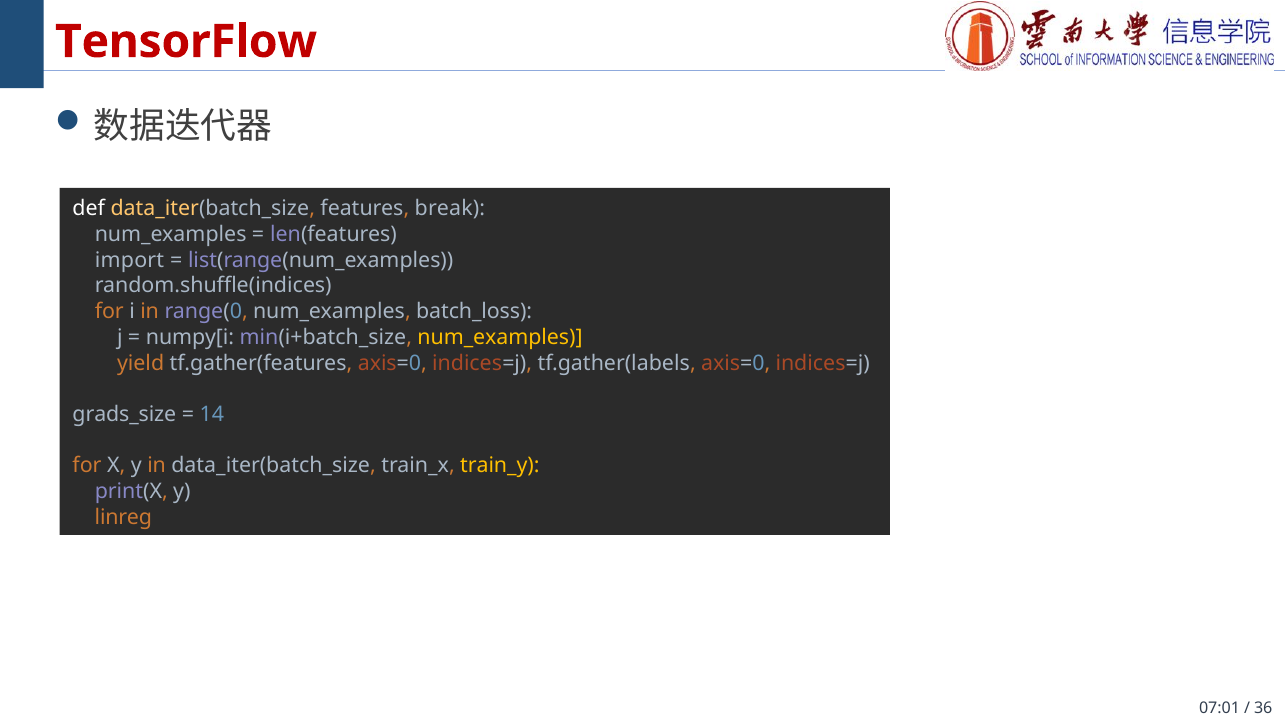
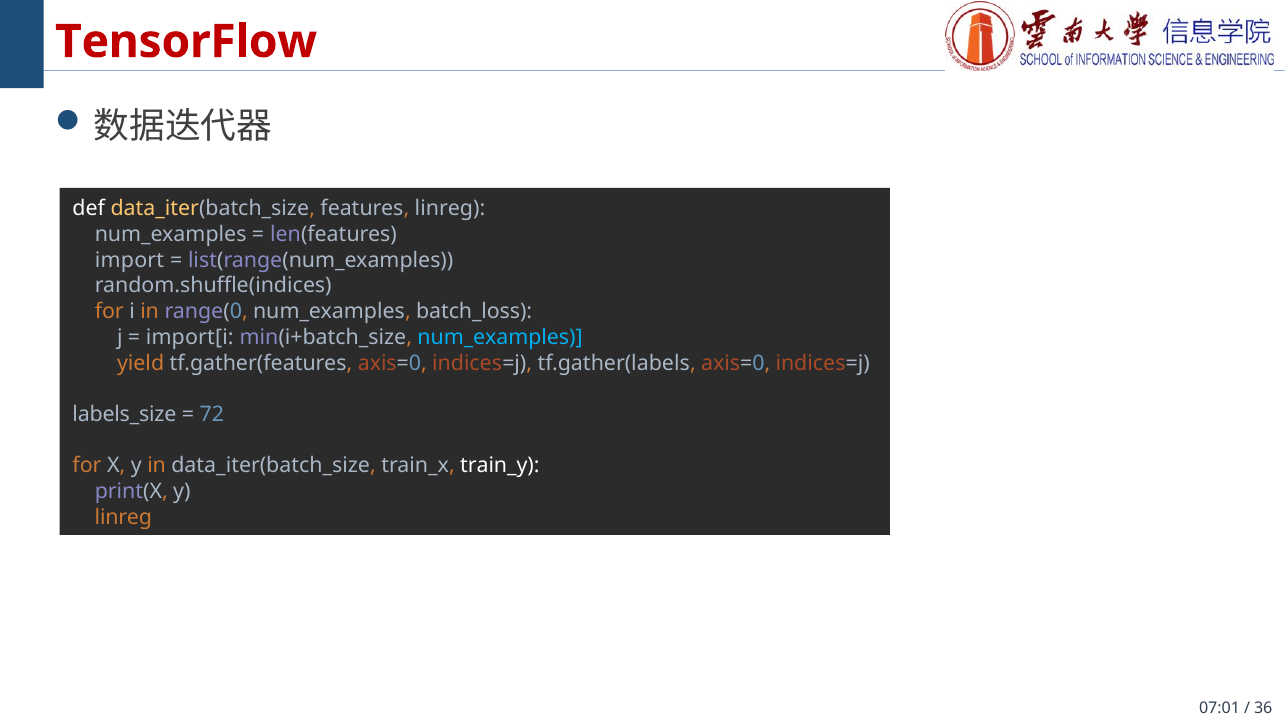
features break: break -> linreg (450, 209)
numpy[i: numpy[i -> import[i (190, 337)
num_examples colour: yellow -> light blue (500, 337)
grads_size: grads_size -> labels_size (124, 414)
14: 14 -> 72 (212, 414)
train_y colour: yellow -> white (500, 466)
